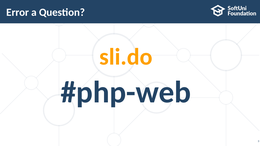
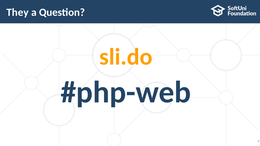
Error: Error -> They (18, 12)
